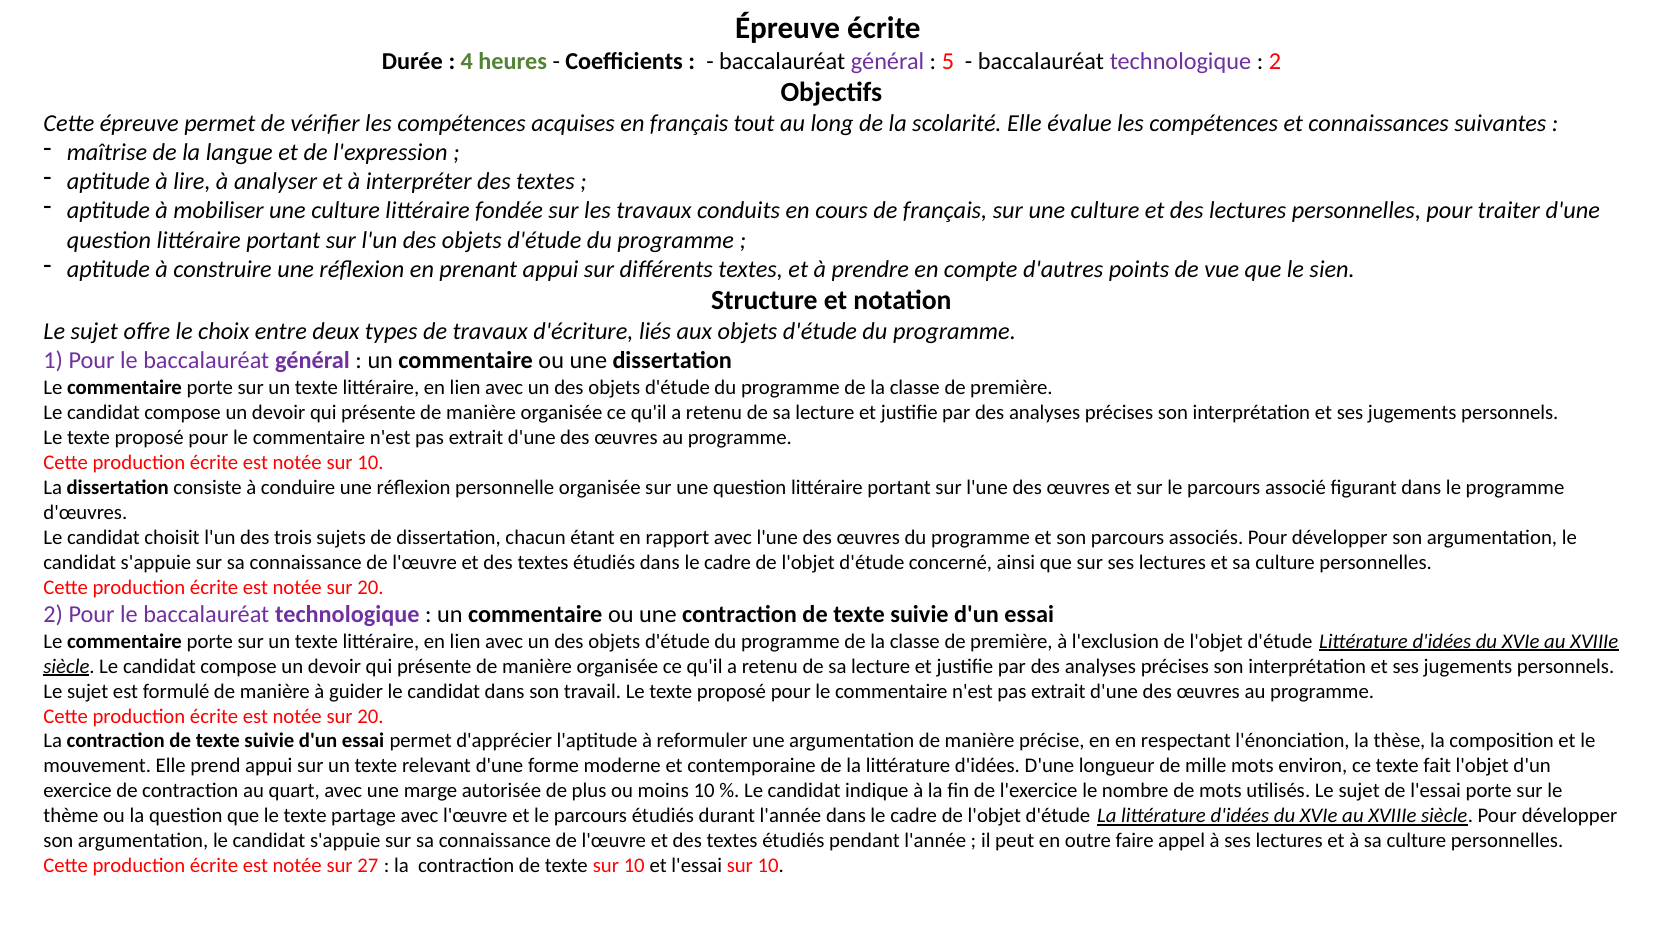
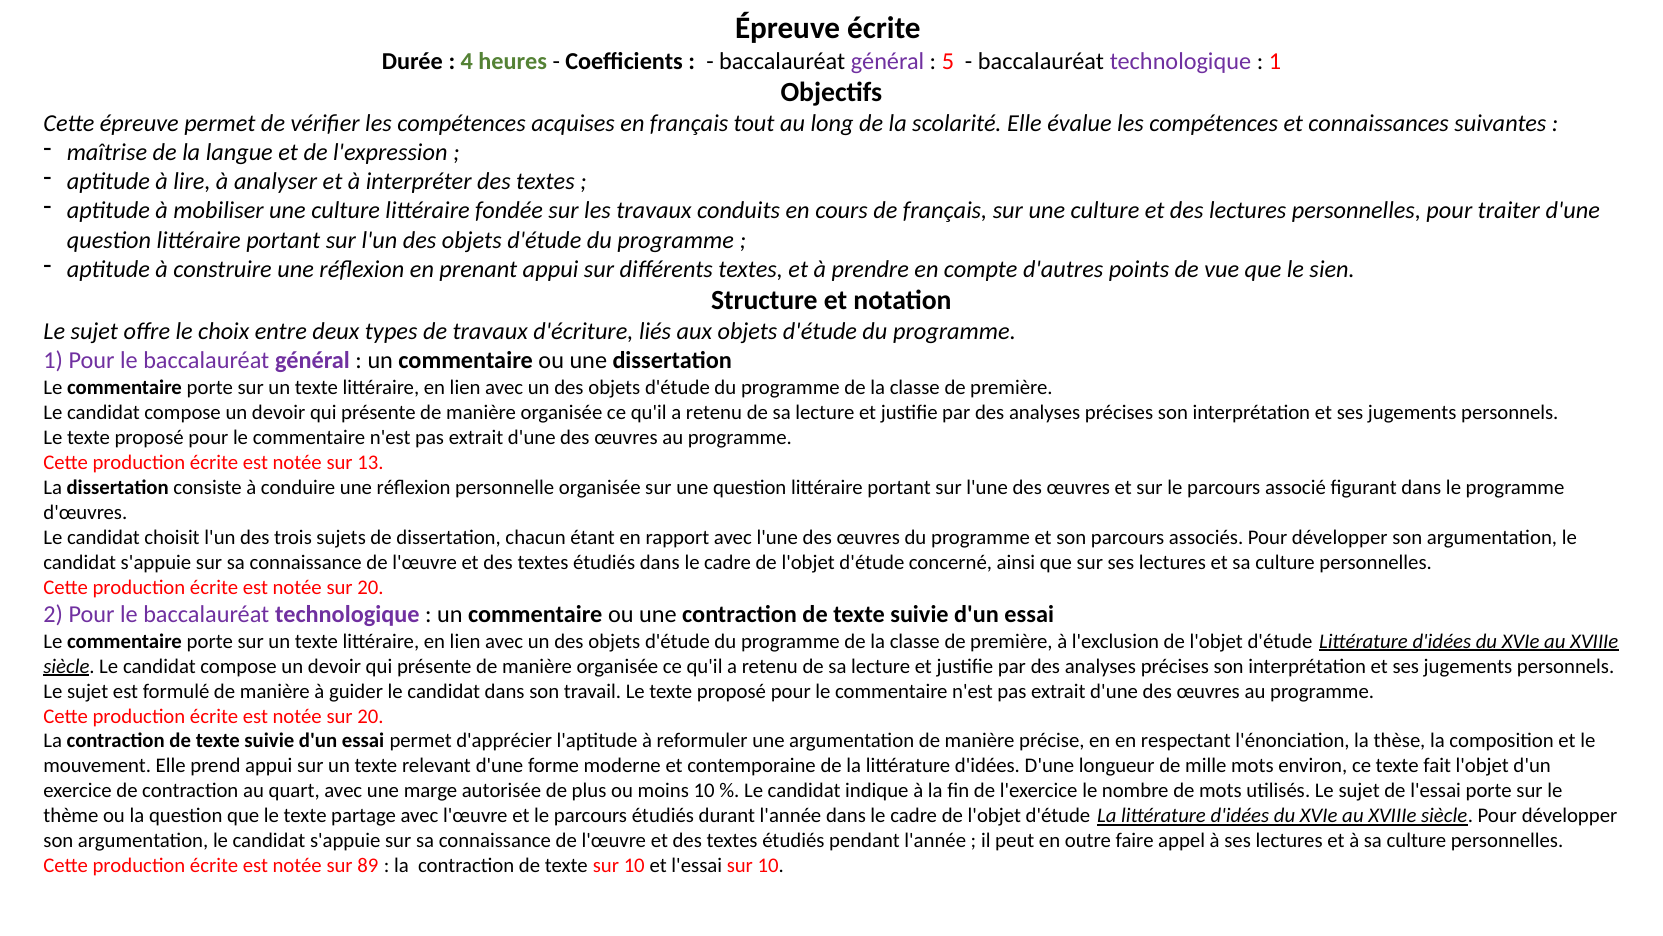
2: 2 -> 1 (1275, 61)
notée sur 10: 10 -> 13 (371, 462)
27: 27 -> 89 (368, 865)
